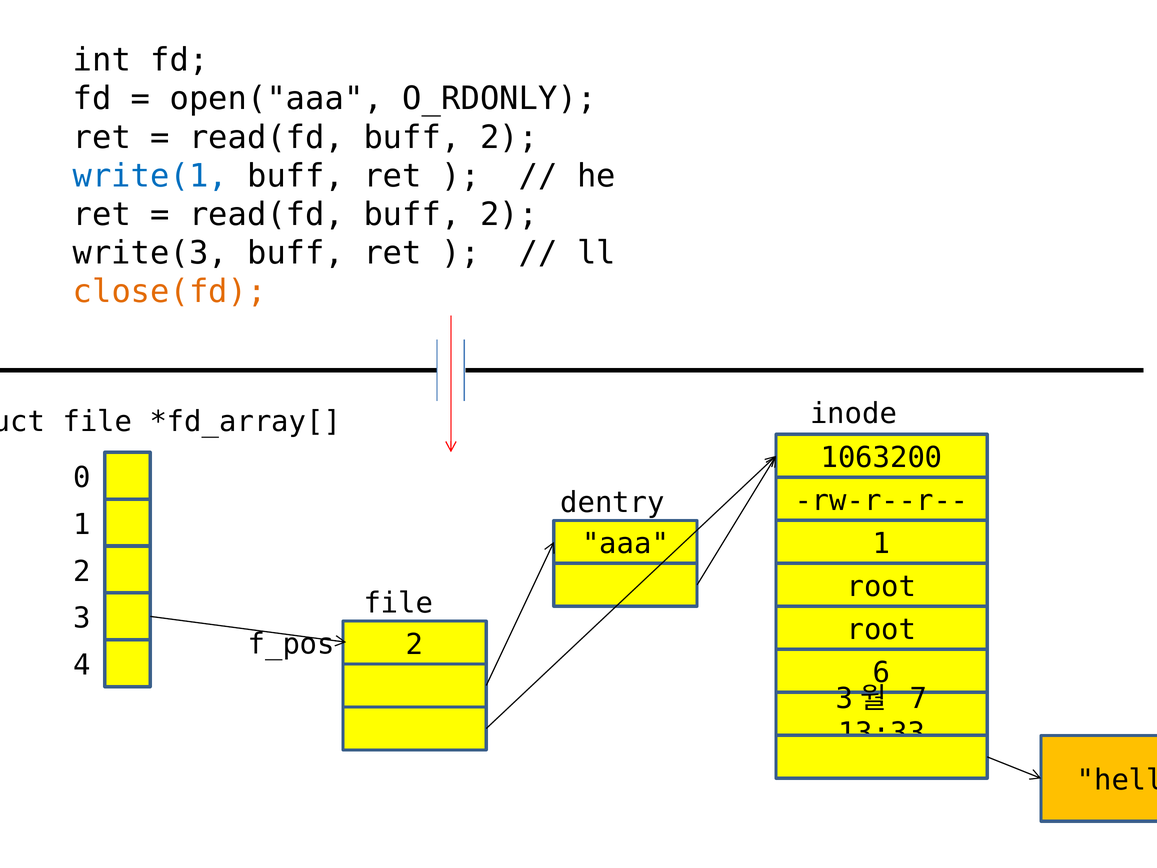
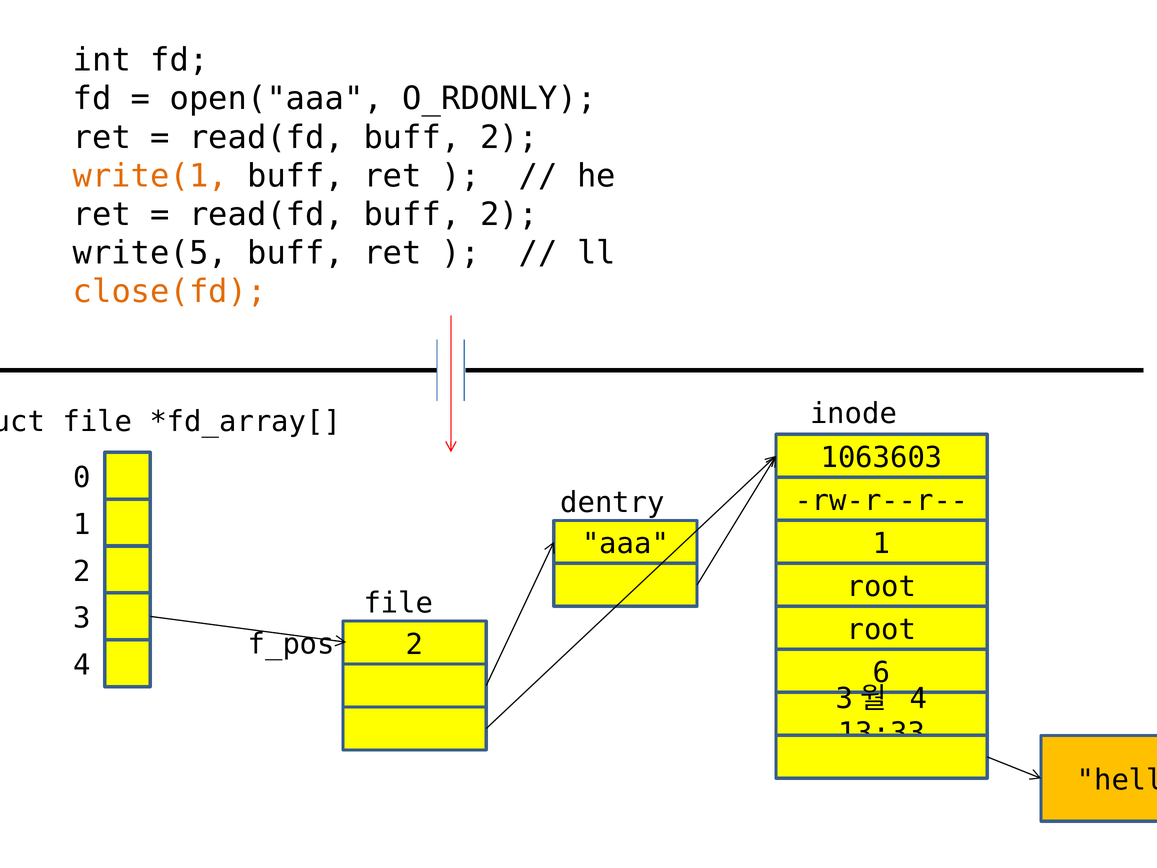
write(1 colour: blue -> orange (150, 176)
write(3: write(3 -> write(5 (150, 253)
1063200: 1063200 -> 1063603 (882, 458)
7: 7 -> 4 (919, 698)
